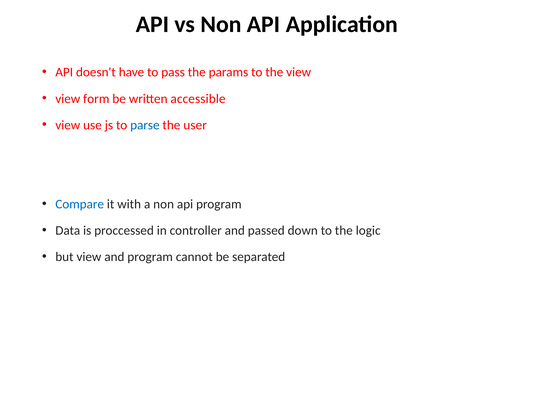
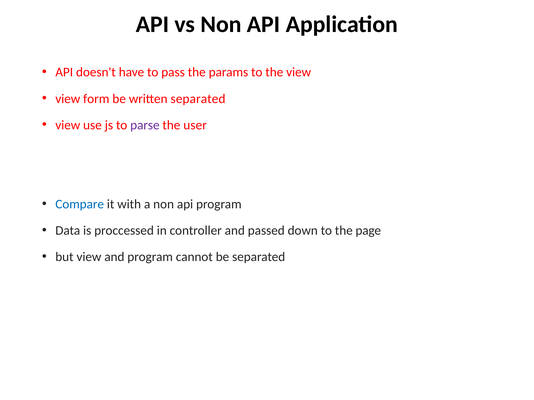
written accessible: accessible -> separated (198, 99)
parse colour: blue -> purple (145, 125)
logic: logic -> page (368, 231)
